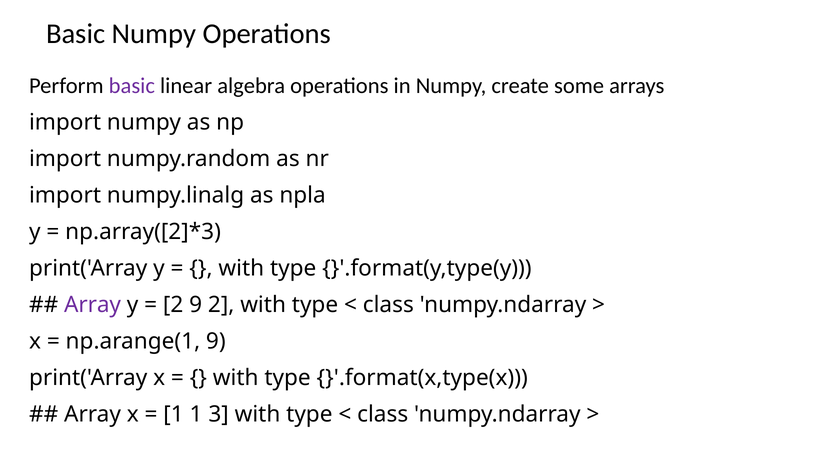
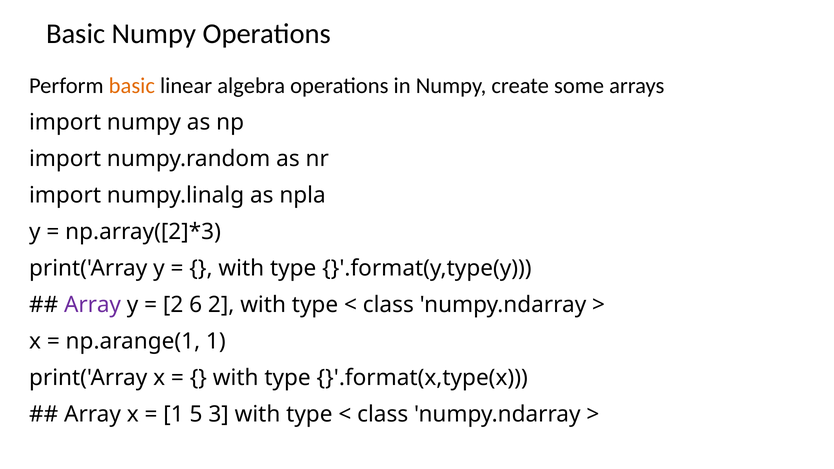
basic colour: purple -> orange (132, 86)
2 9: 9 -> 6 (196, 305)
np.arange(1 9: 9 -> 1 (216, 342)
1 1: 1 -> 5 (196, 415)
